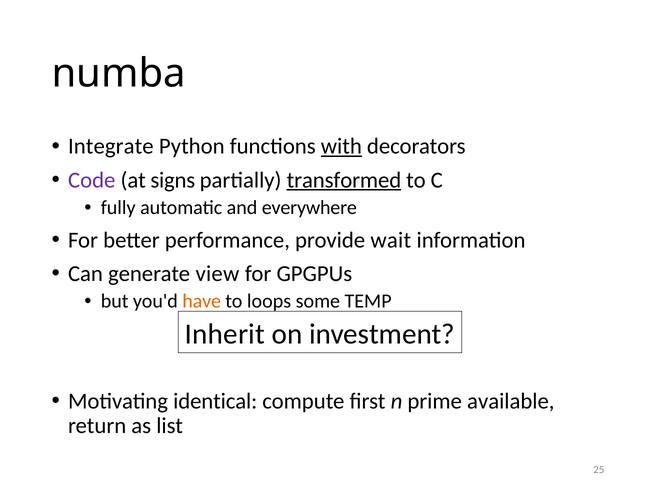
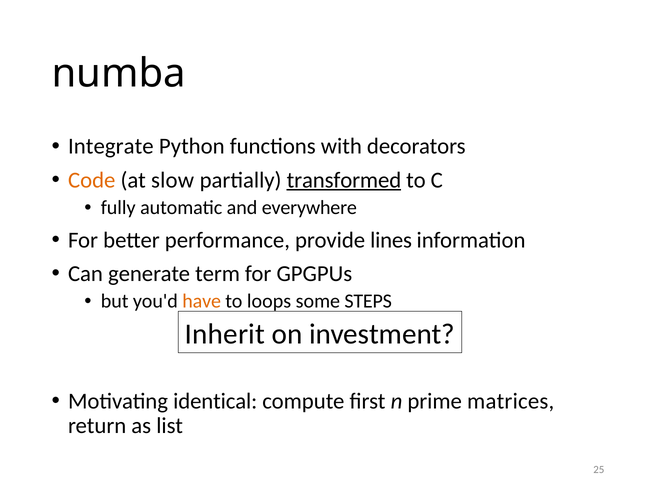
with underline: present -> none (341, 146)
Code colour: purple -> orange (92, 180)
signs: signs -> slow (173, 180)
wait: wait -> lines (391, 240)
view: view -> term (218, 274)
TEMP: TEMP -> STEPS (368, 301)
available: available -> matrices (511, 401)
